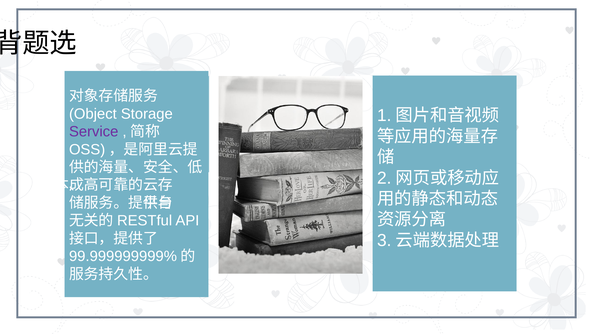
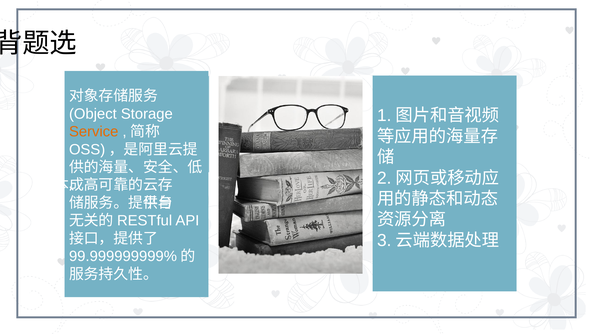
Service colour: purple -> orange (94, 131)
